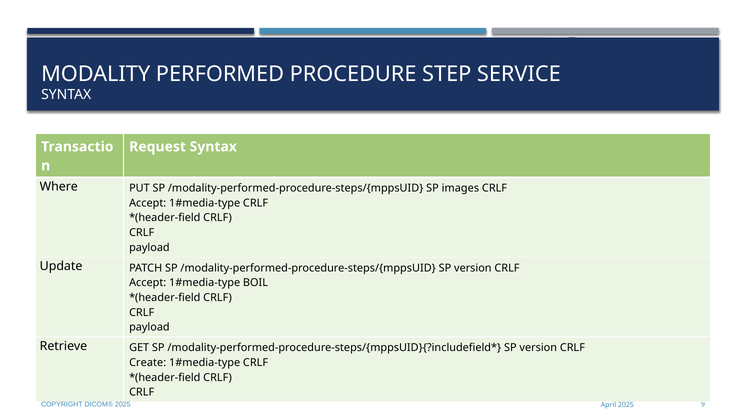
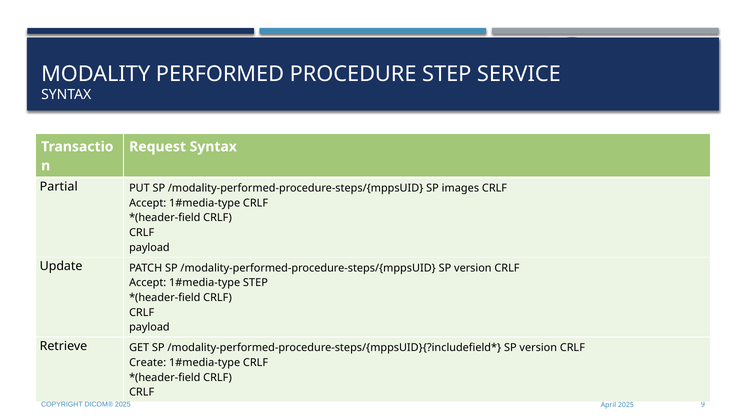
Where: Where -> Partial (59, 186)
BOIL: BOIL -> STEP (255, 283)
